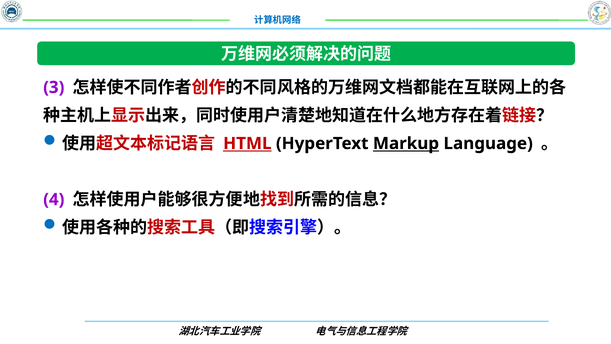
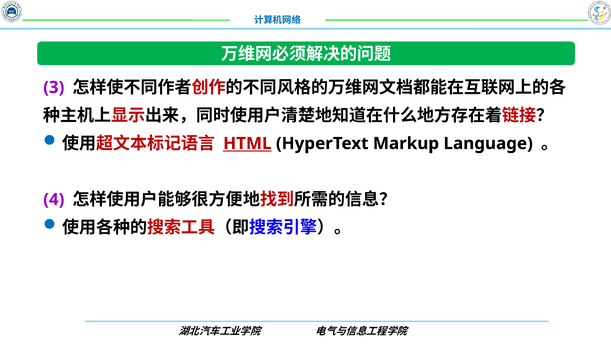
Markup underline: present -> none (406, 143)
